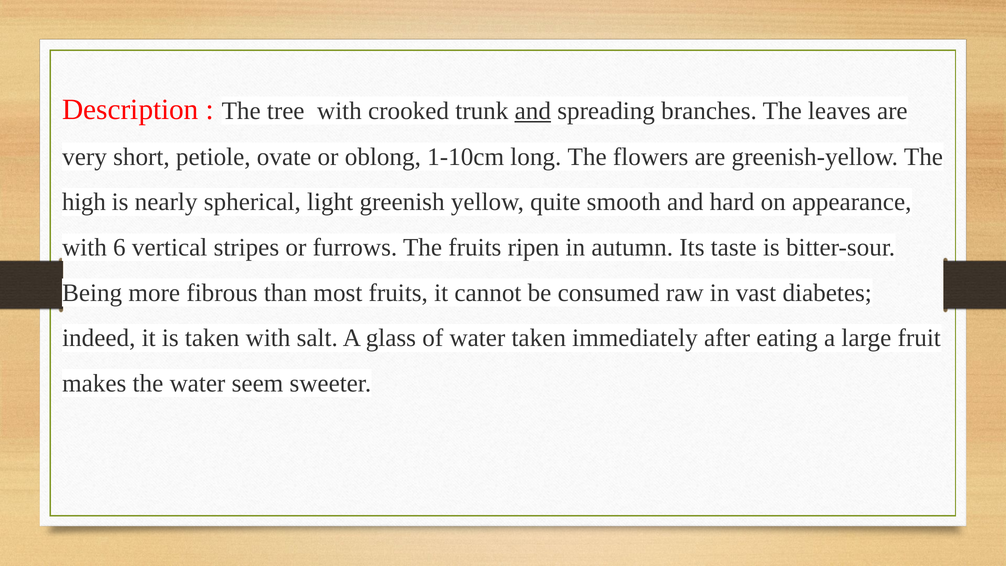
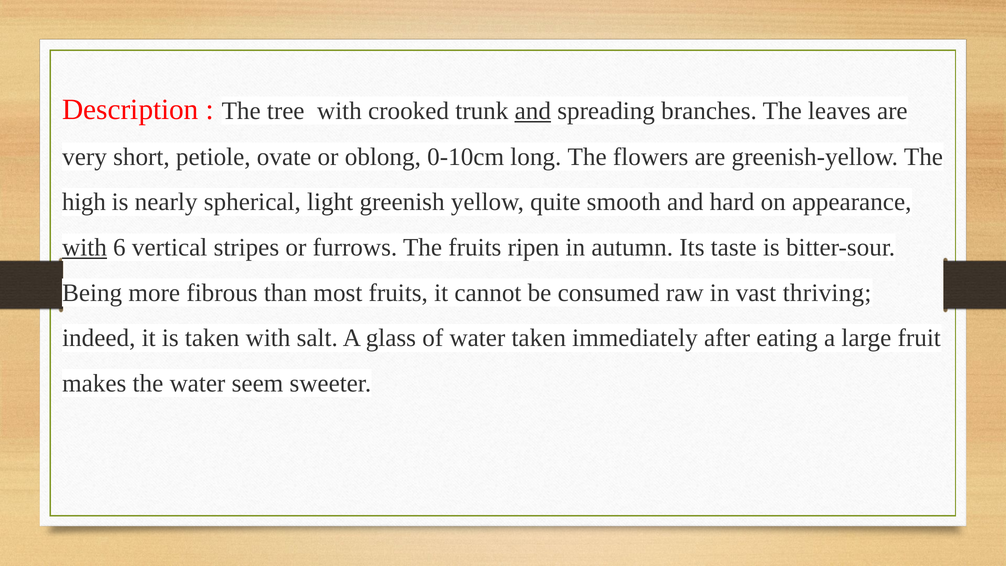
1-10cm: 1-10cm -> 0-10cm (466, 157)
with underline: none -> present (85, 247)
diabetes: diabetes -> thriving (827, 293)
